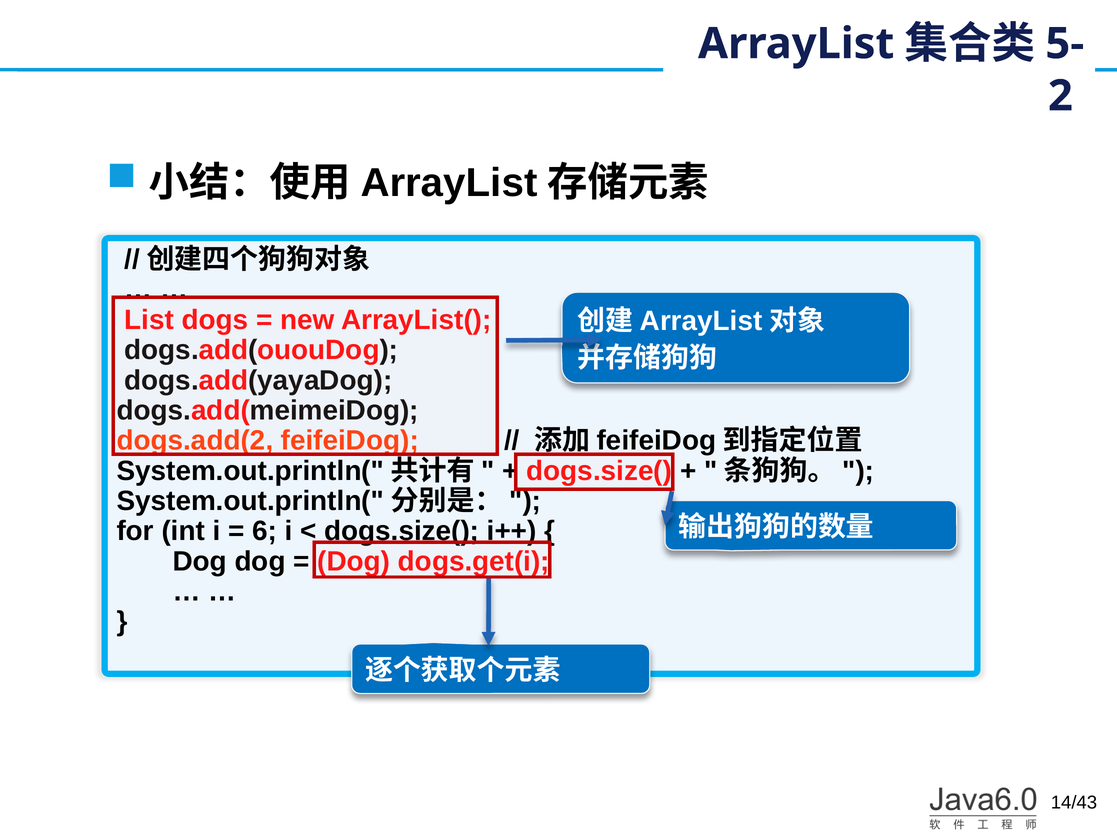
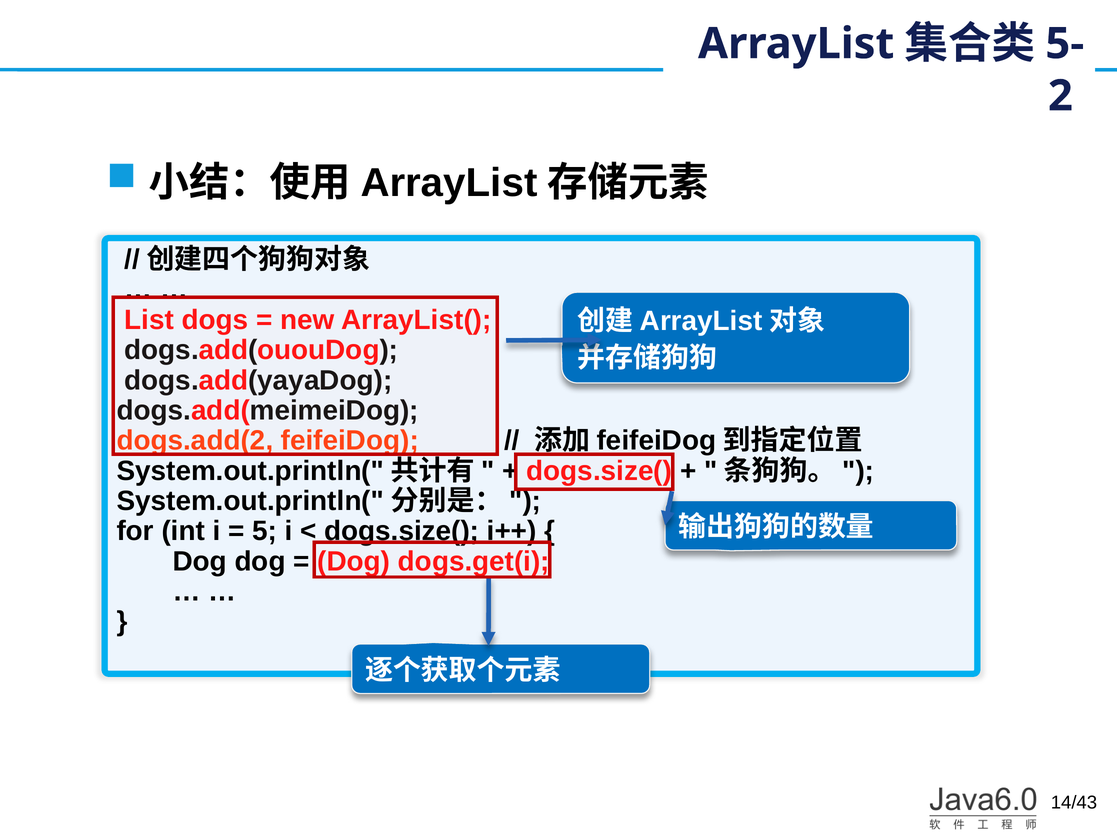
6: 6 -> 5 (265, 531)
